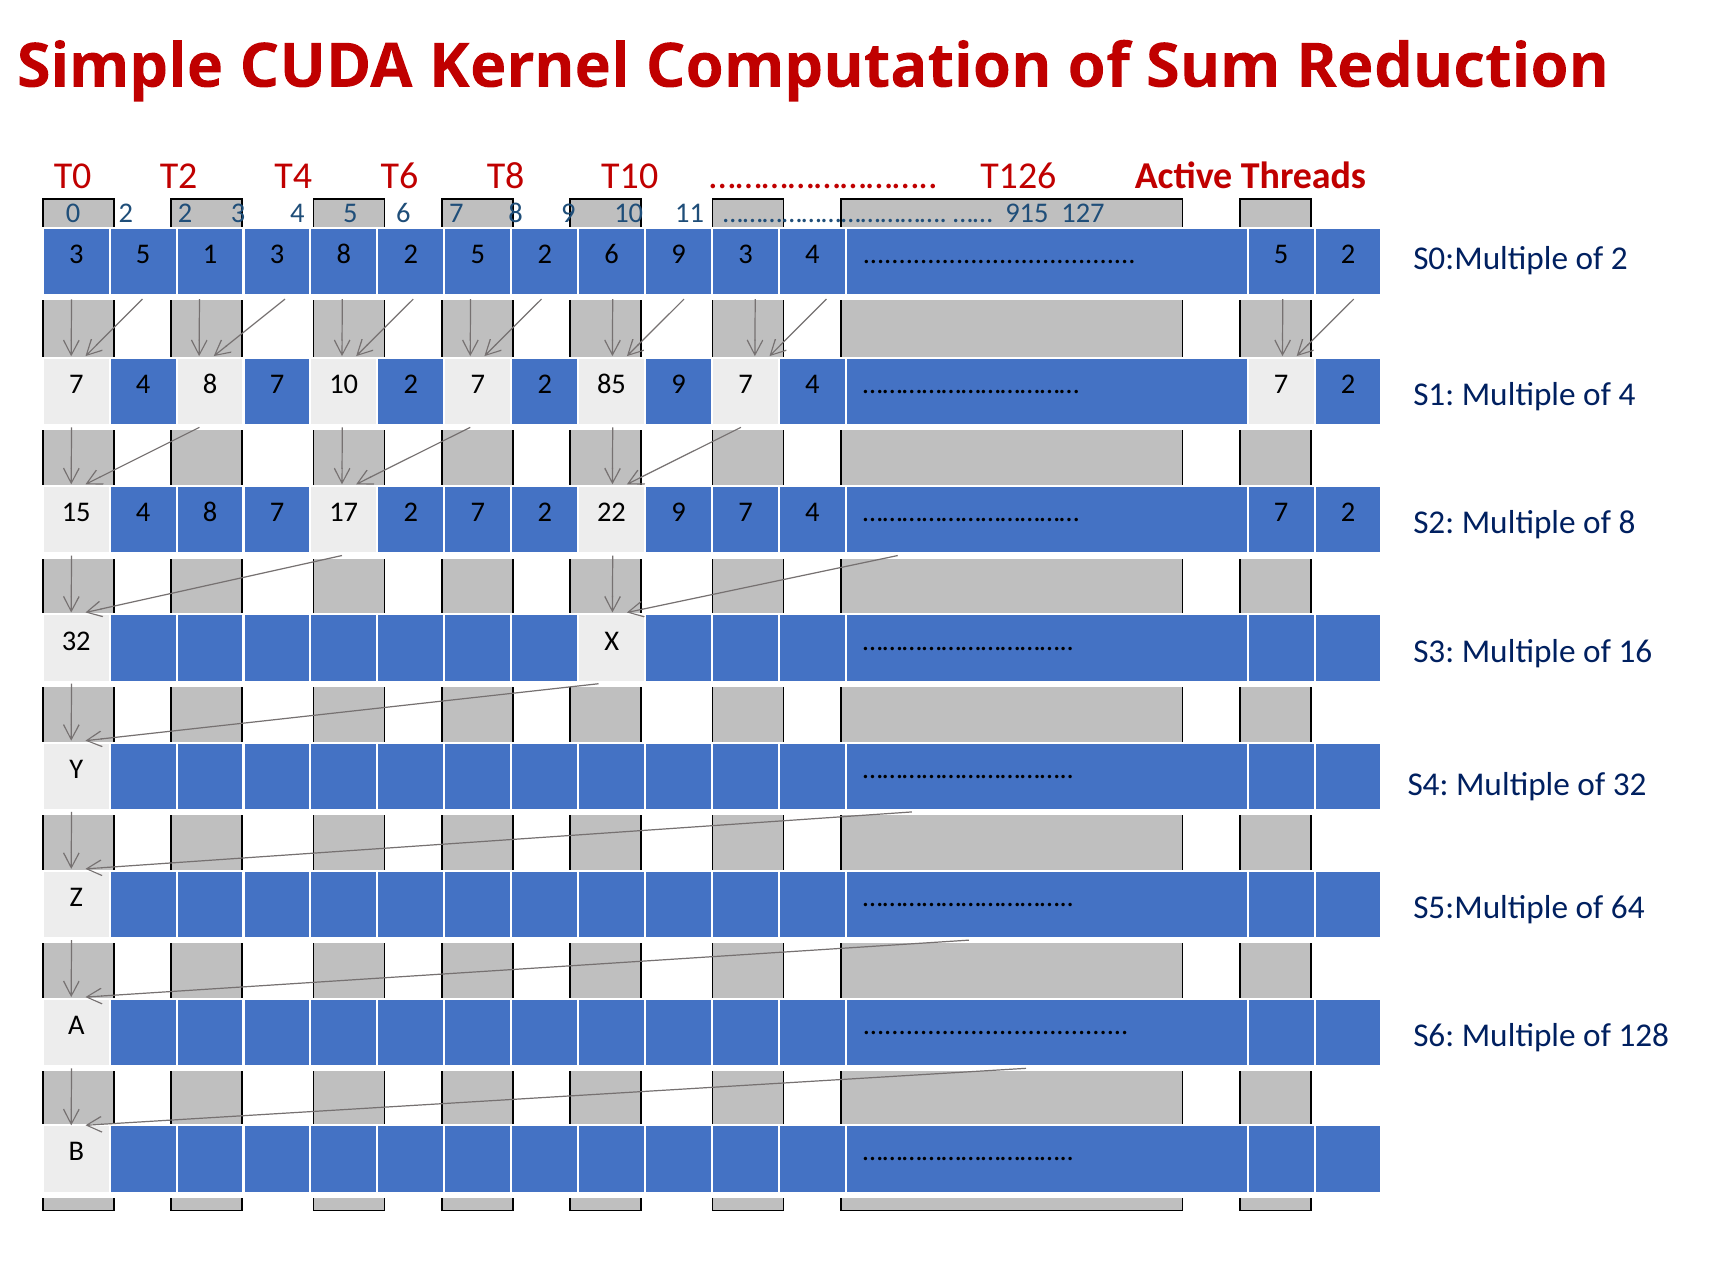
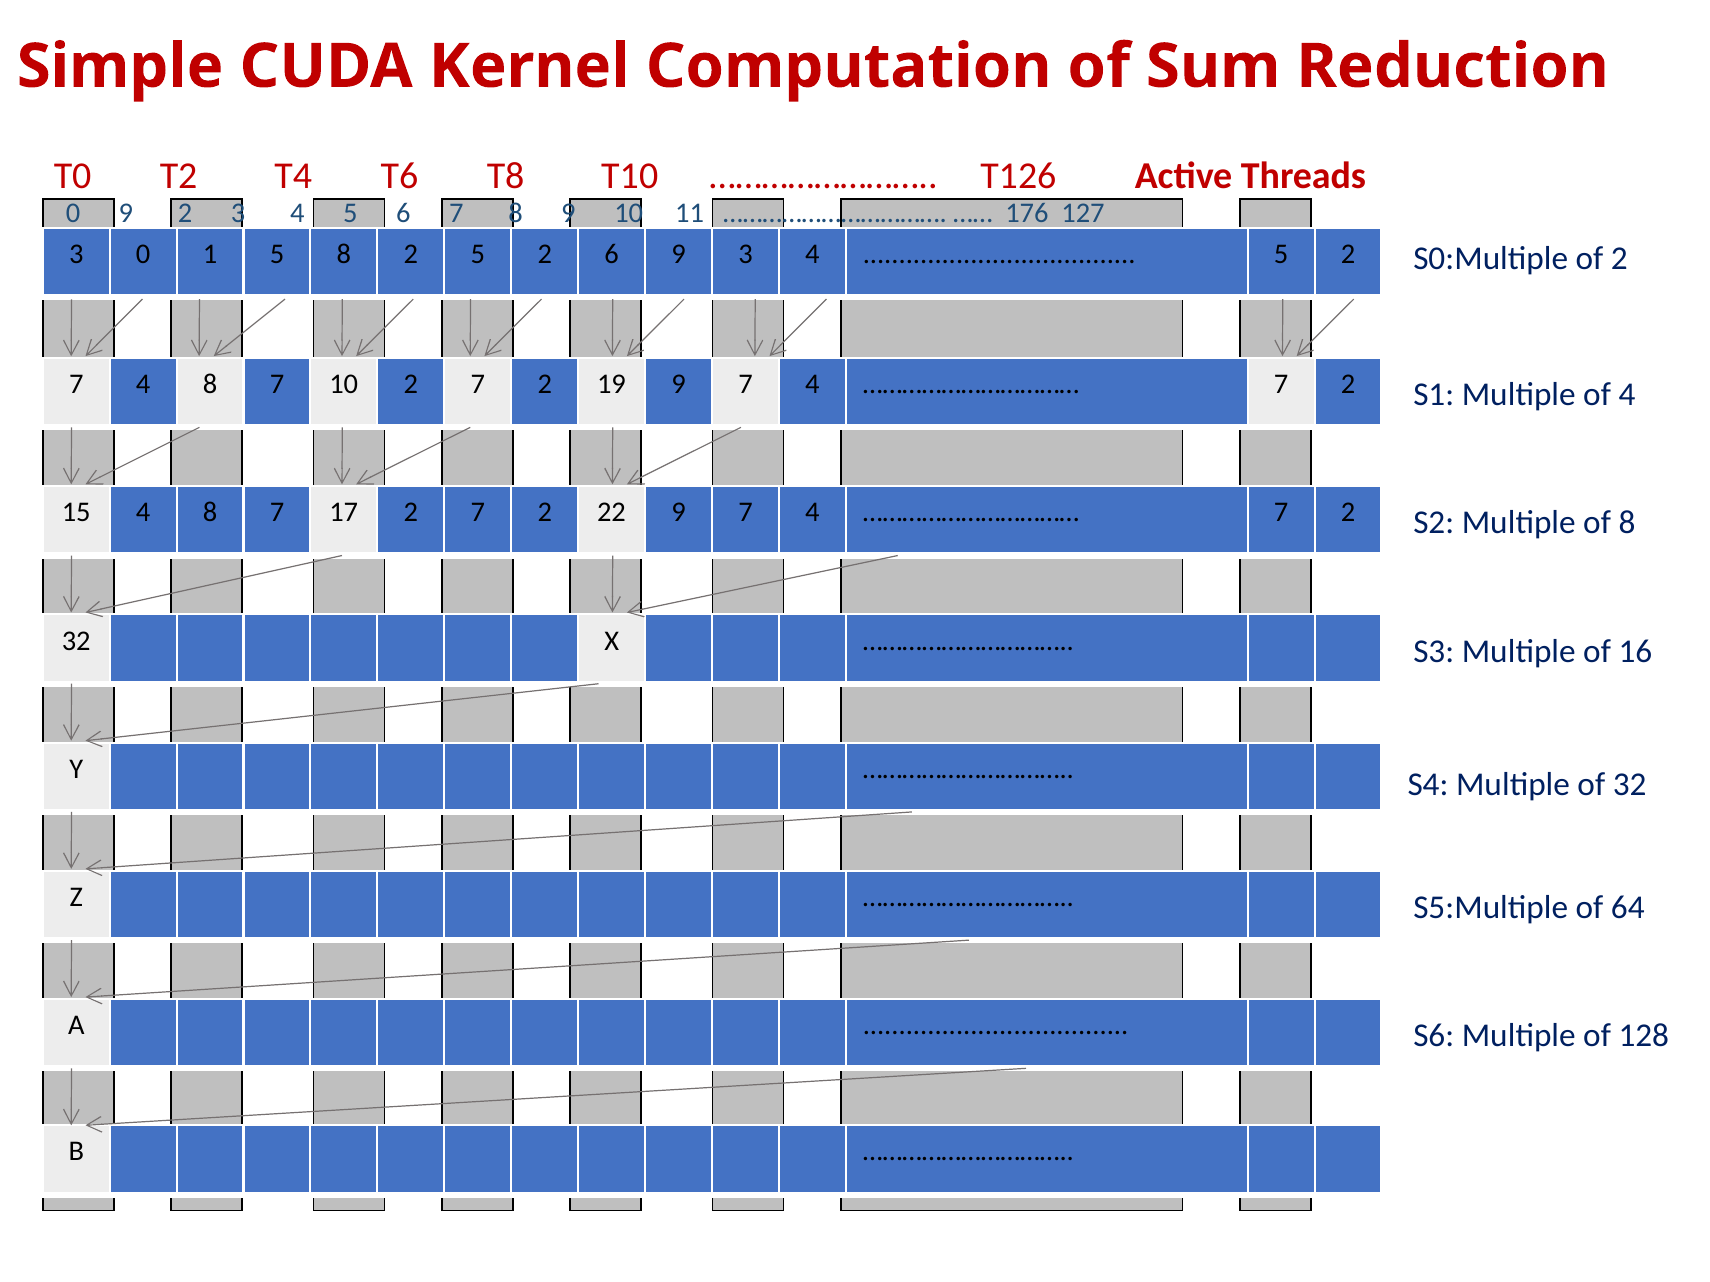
0 2: 2 -> 9 (126, 213)
915: 915 -> 176 (1027, 213)
3 5: 5 -> 0 (143, 254)
1 3: 3 -> 5 (277, 254)
85: 85 -> 19 (612, 384)
